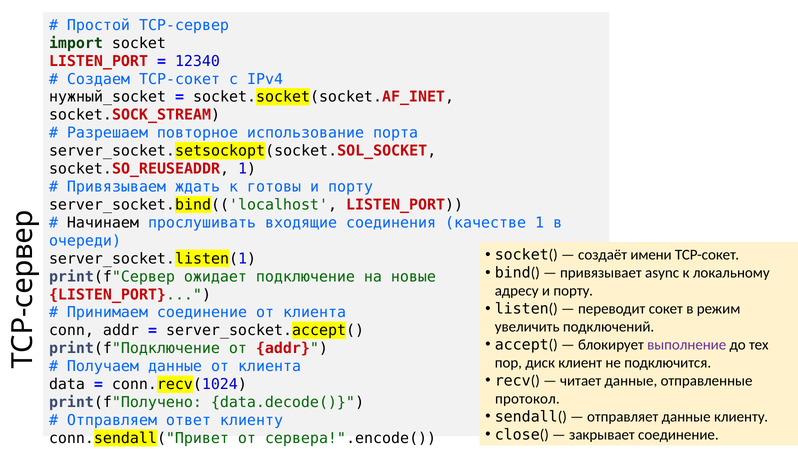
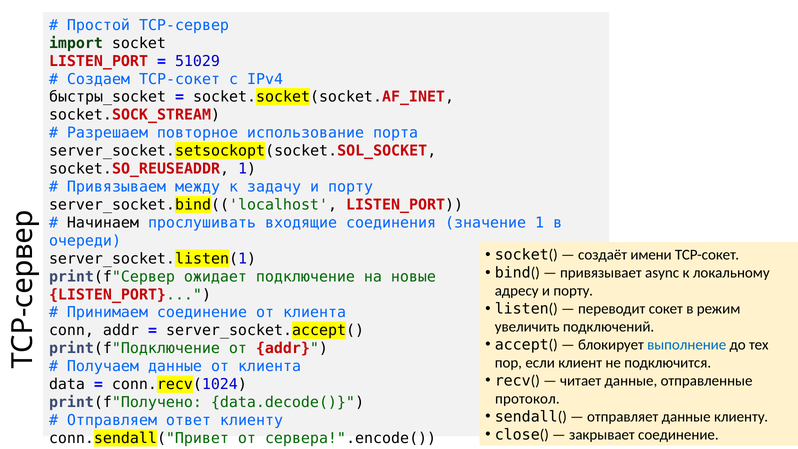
12340: 12340 -> 51029 (198, 61)
нужный_socket: нужный_socket -> быстры_socket (108, 97)
ждать: ждать -> между (198, 187)
готовы: готовы -> задачу (274, 187)
качестве: качестве -> значение (486, 223)
выполнение colour: purple -> blue (687, 345)
диск: диск -> если (540, 363)
